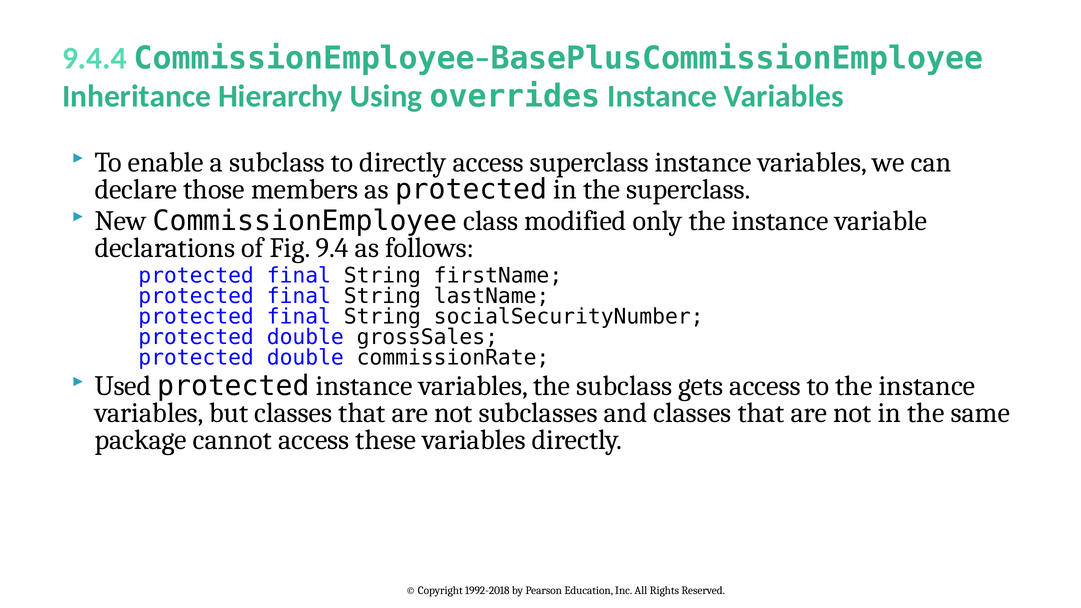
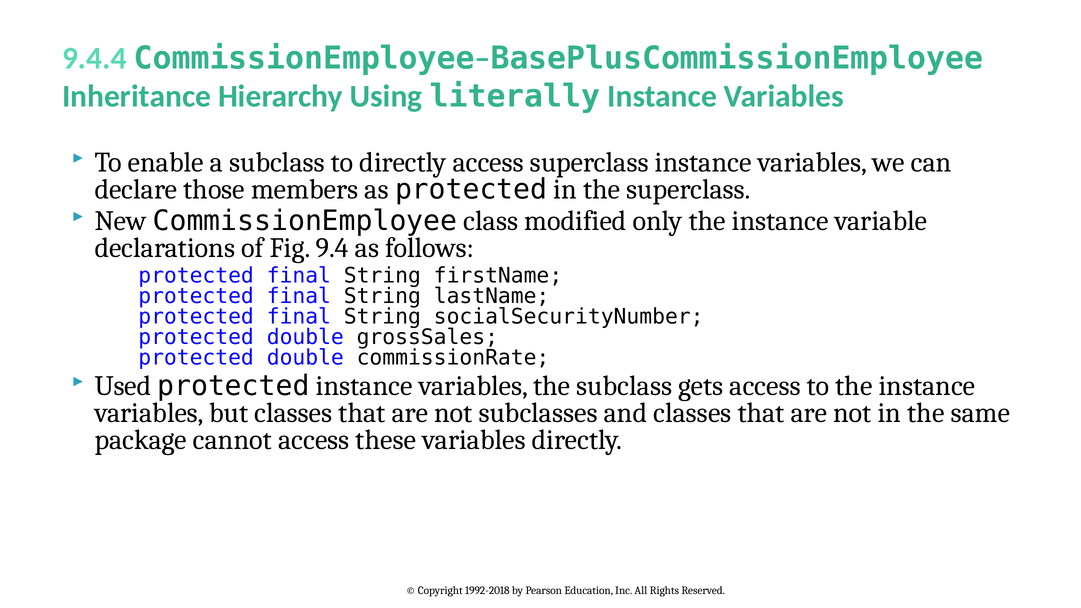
overrides: overrides -> literally (515, 96)
